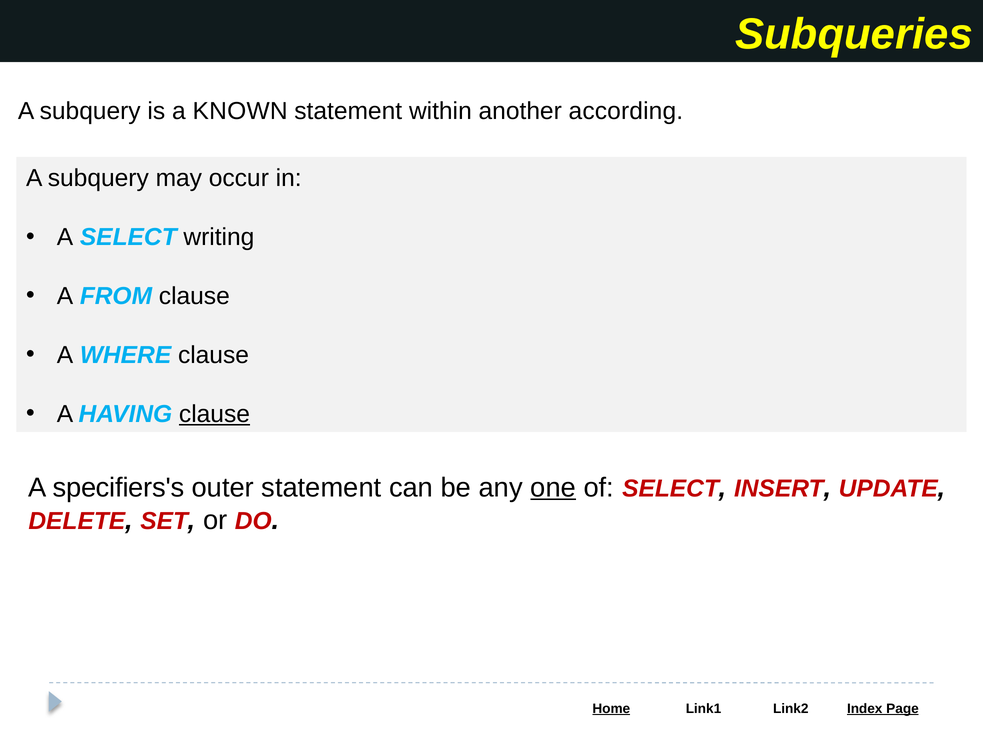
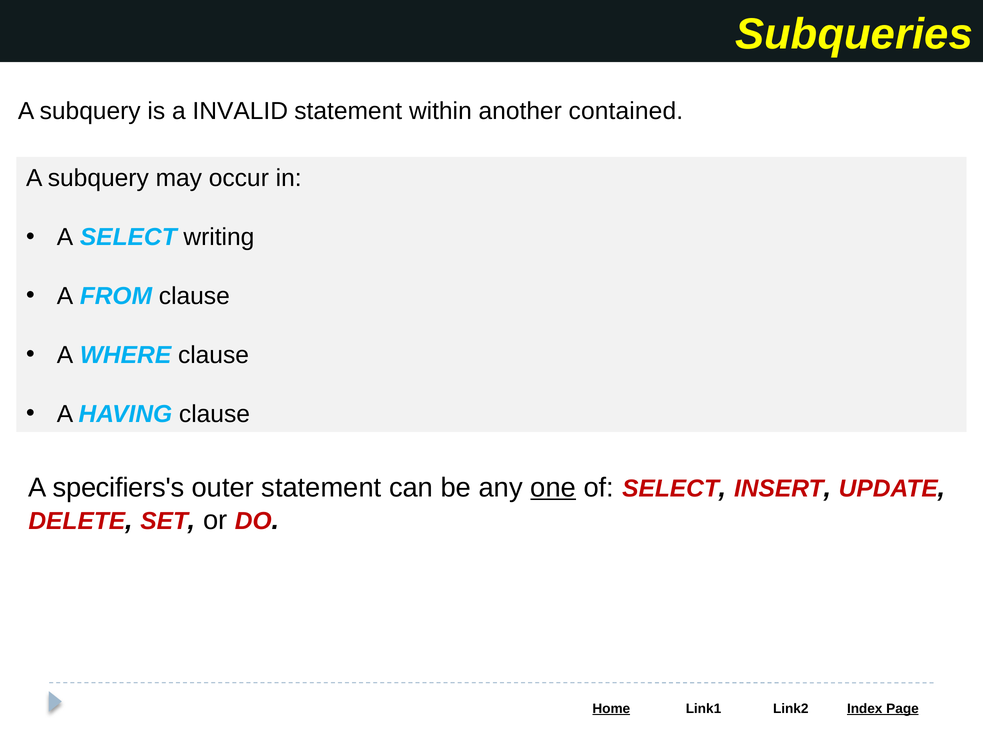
KNOWN: KNOWN -> INVALID (240, 111)
according: according -> contained (626, 111)
clause underline: present -> none (214, 414)
